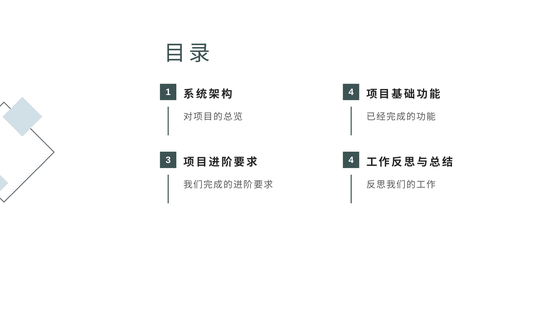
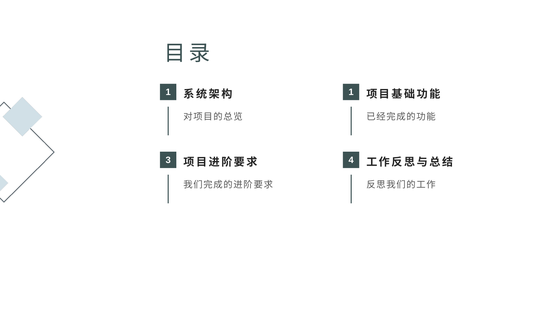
4: 4 -> 1 (351, 92)
